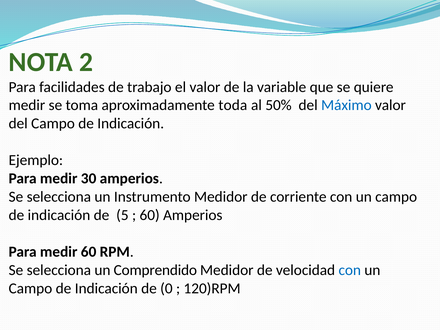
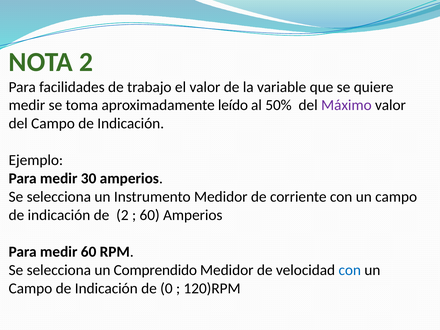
toda: toda -> leído (233, 105)
Máximo colour: blue -> purple (346, 105)
de 5: 5 -> 2 (122, 215)
